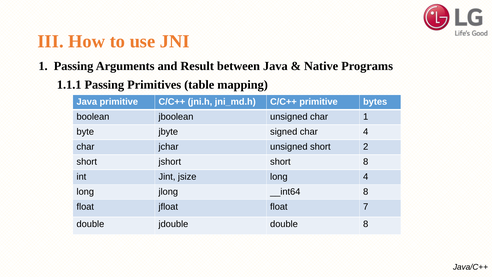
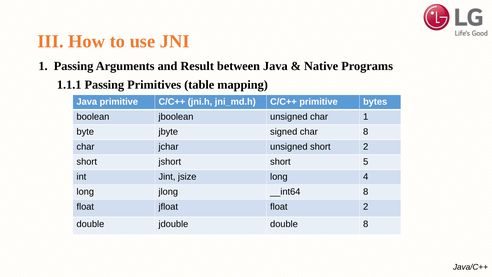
char 4: 4 -> 8 (366, 132)
short 8: 8 -> 5 (366, 162)
float 7: 7 -> 2 (366, 207)
